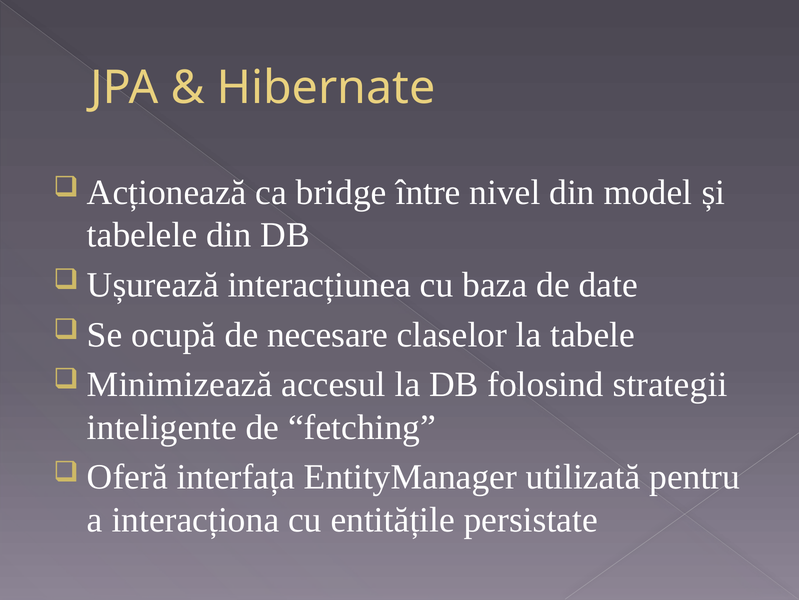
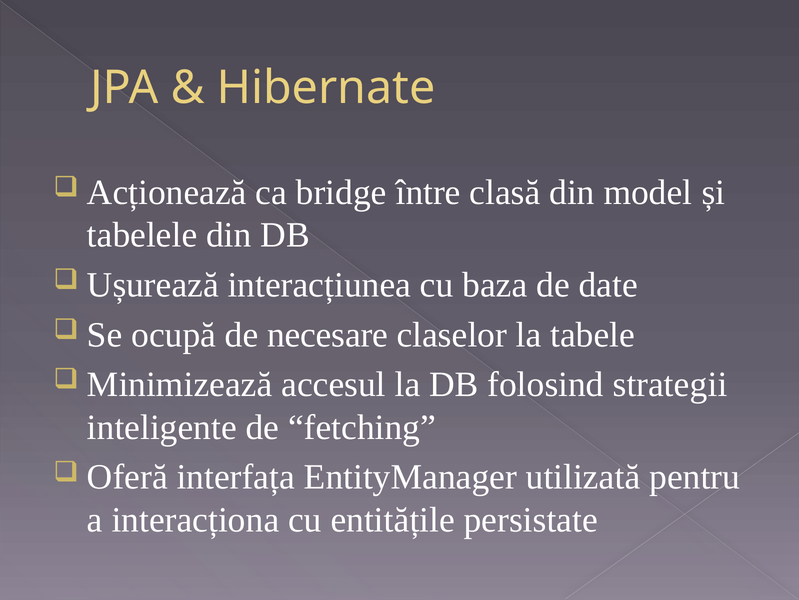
nivel: nivel -> clasă (505, 192)
